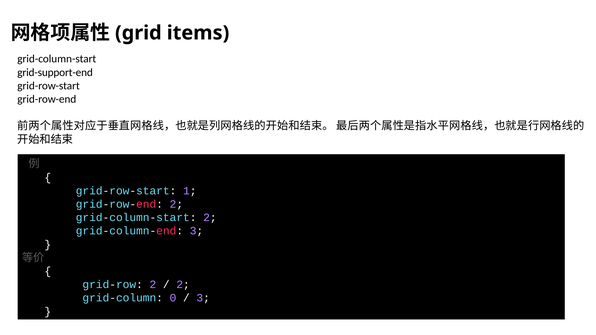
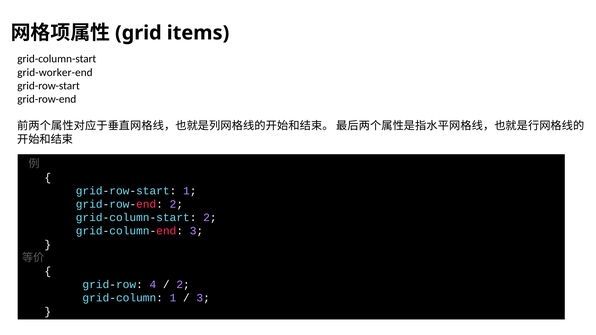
grid-support-end: grid-support-end -> grid-worker-end (55, 72)
grid-row 2: 2 -> 4 (153, 285)
grid-column 0: 0 -> 1 (173, 298)
